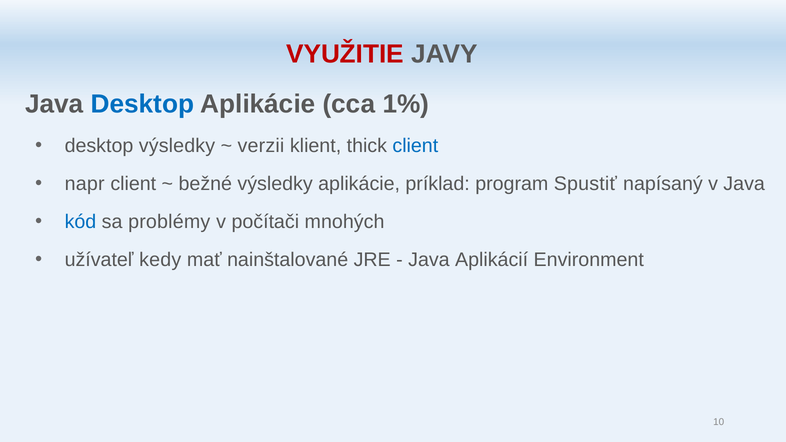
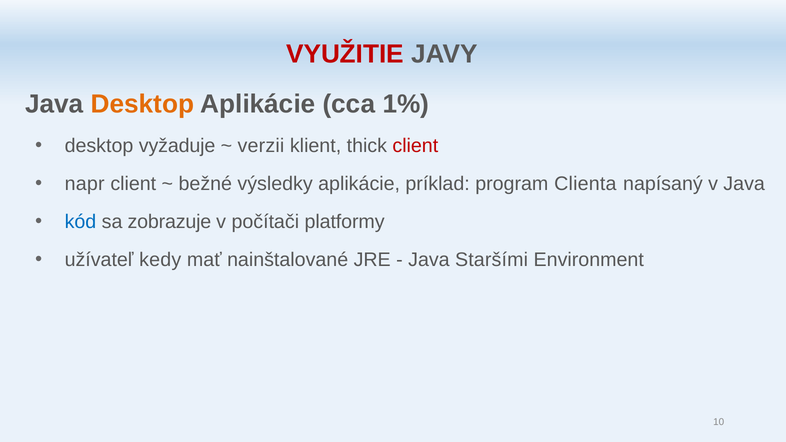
Desktop colour: blue -> orange (142, 104)
desktop výsledky: výsledky -> vyžaduje (177, 146)
client colour: blue -> red (415, 146)
Spustiť: Spustiť -> Clienta (585, 184)
problémy: problémy -> zobrazuje (169, 222)
mnohých: mnohých -> platformy (345, 222)
Aplikácií: Aplikácií -> Staršími (492, 260)
